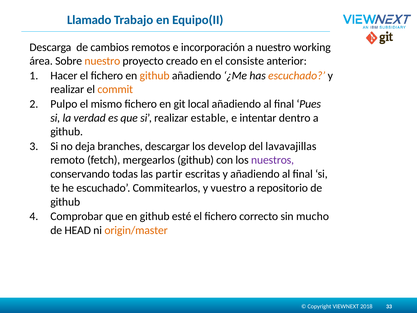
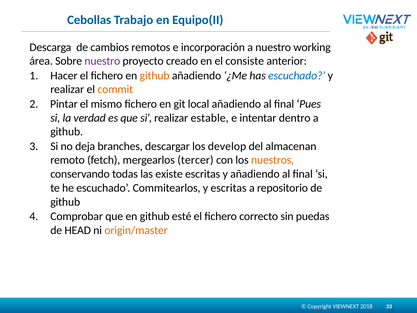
Llamado: Llamado -> Cebollas (89, 20)
nuestro colour: orange -> purple (102, 61)
escuchado colour: orange -> blue (297, 76)
Pulpo: Pulpo -> Pintar (64, 104)
lavavajillas: lavavajillas -> almacenan (291, 146)
mergearlos github: github -> tercer (195, 160)
nuestros colour: purple -> orange (273, 160)
partir: partir -> existe (169, 174)
y vuestro: vuestro -> escritas (229, 188)
mucho: mucho -> puedas (313, 216)
